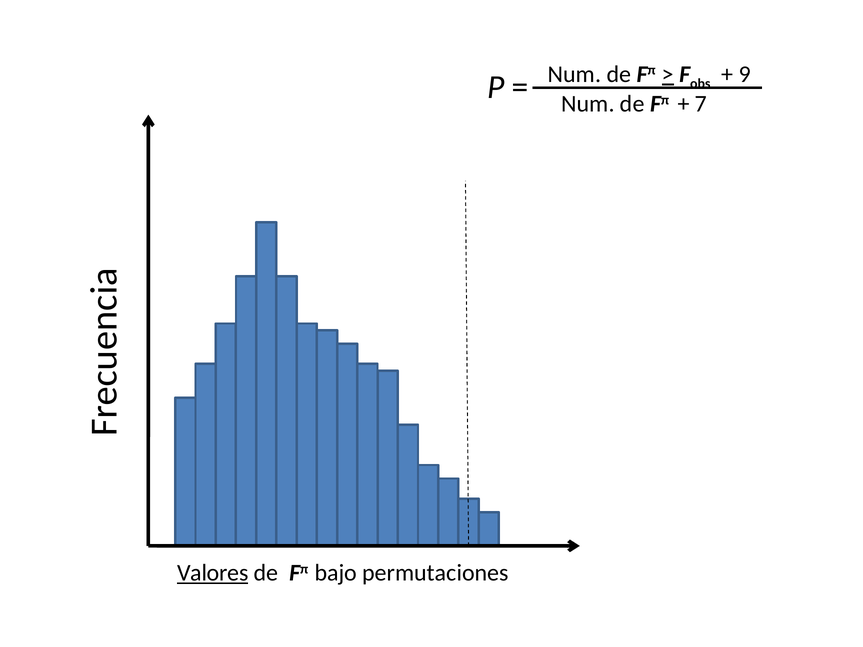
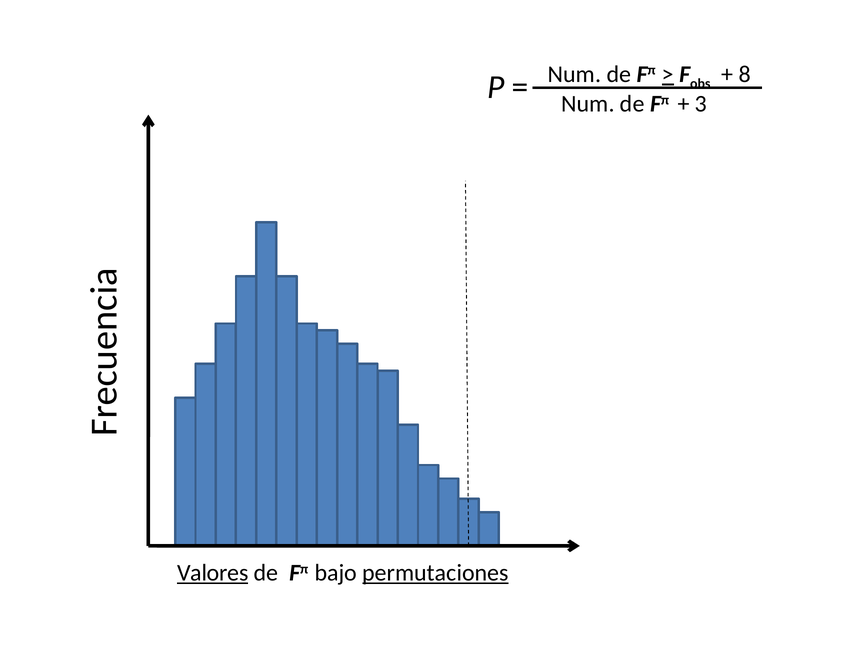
9: 9 -> 8 (745, 74)
7: 7 -> 3 (701, 104)
permutaciones underline: none -> present (436, 573)
